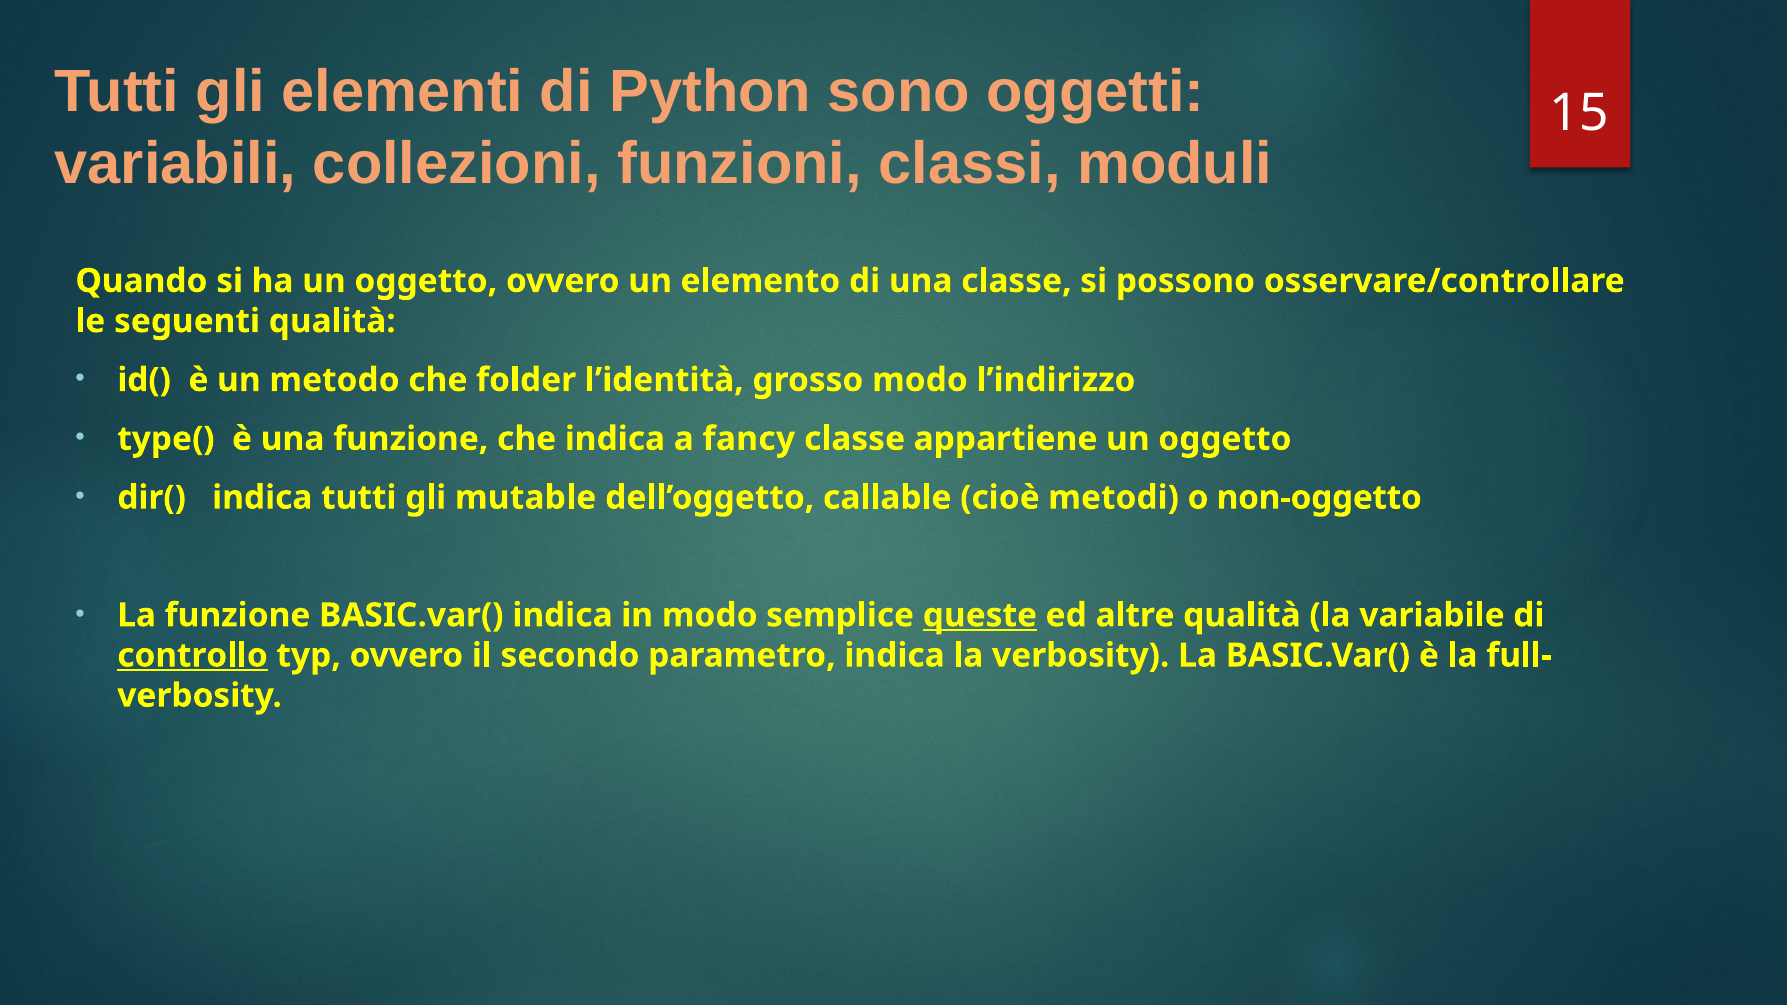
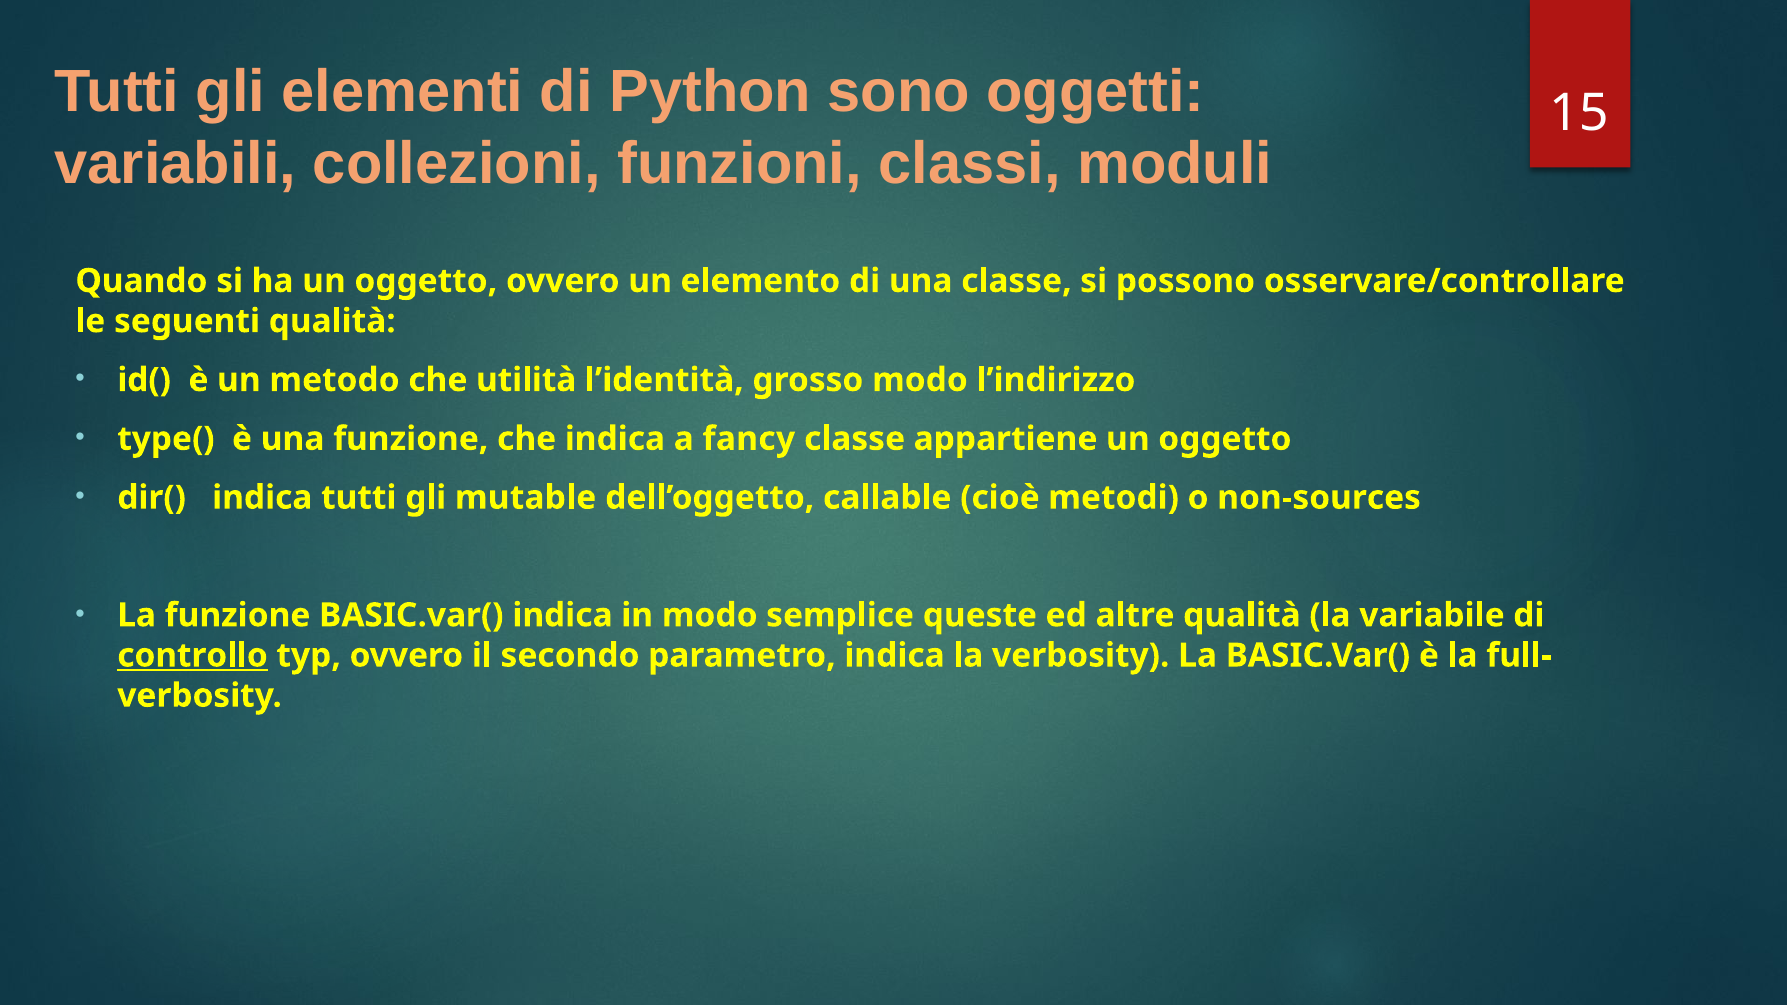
folder: folder -> utilità (526, 380)
non-oggetto: non-oggetto -> non-sources (1319, 498)
queste underline: present -> none (980, 615)
